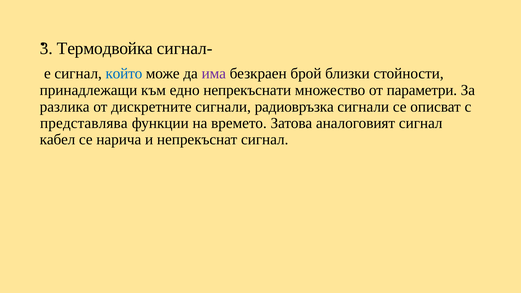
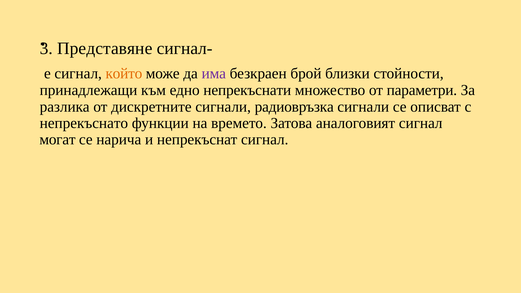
Термодвойка: Термодвойка -> Представяне (105, 48)
който colour: blue -> orange (124, 73)
представлява: представлява -> непрекъснато (84, 123)
кабел: кабел -> могат (58, 140)
